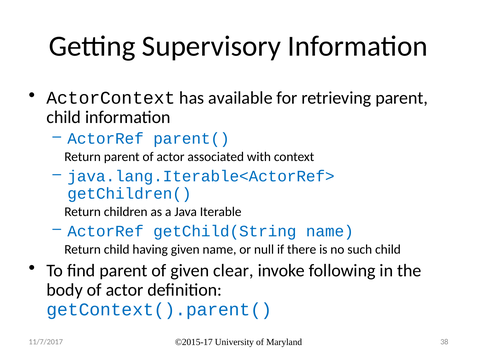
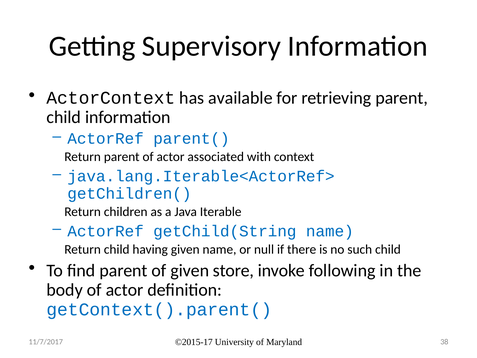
clear: clear -> store (234, 271)
